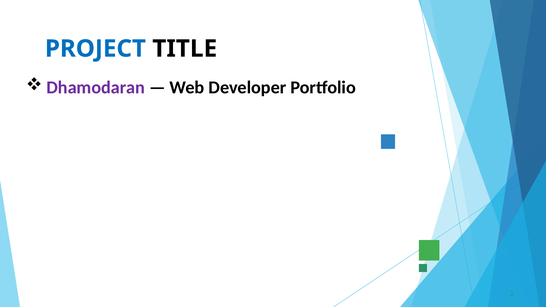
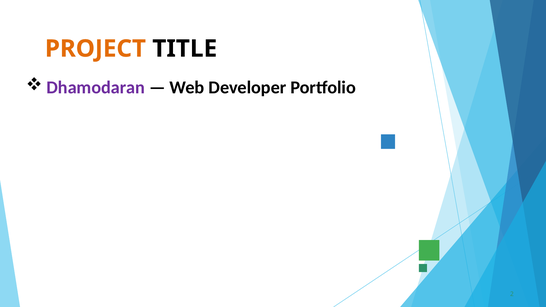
PROJECT colour: blue -> orange (95, 49)
